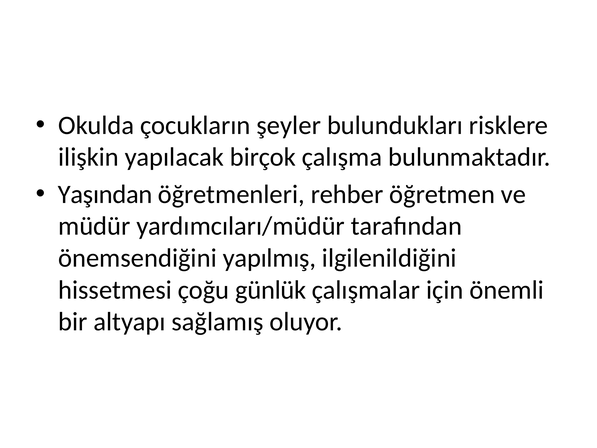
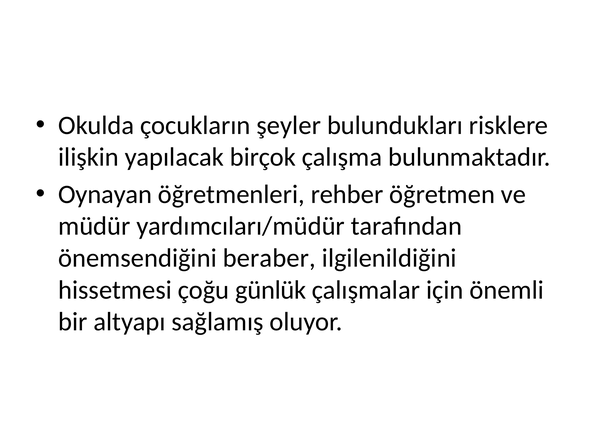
Yaşından: Yaşından -> Oynayan (105, 194)
yapılmış: yapılmış -> beraber (269, 258)
